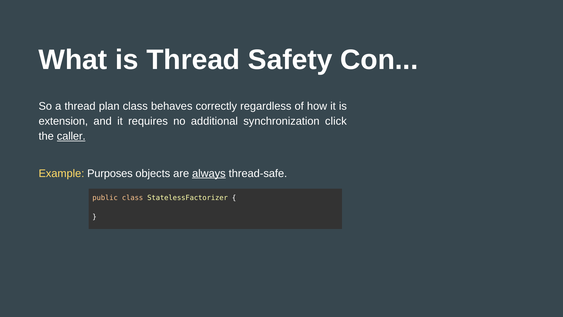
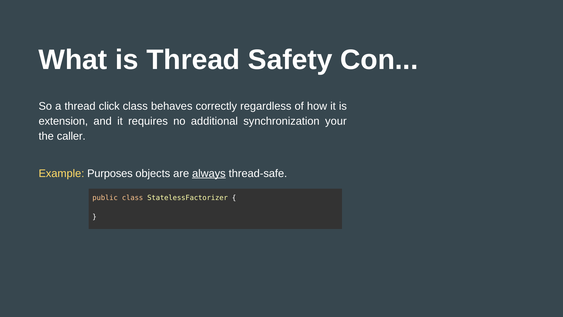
plan: plan -> click (109, 106)
click: click -> your (336, 121)
caller underline: present -> none (71, 136)
